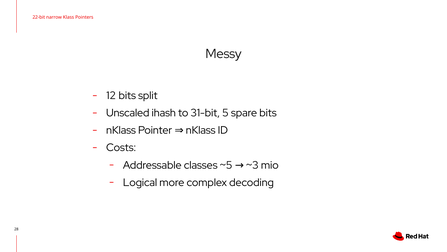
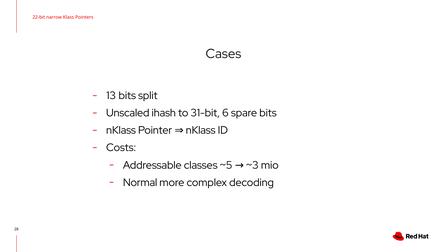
Messy: Messy -> Cases (223, 54)
12: 12 -> 13 (111, 95)
5: 5 -> 6 (225, 113)
Logical: Logical -> Normal (140, 182)
